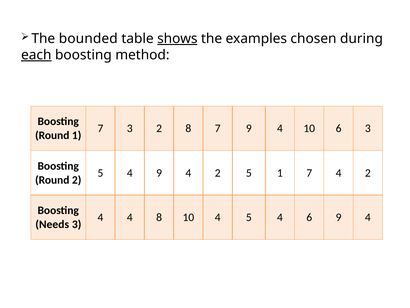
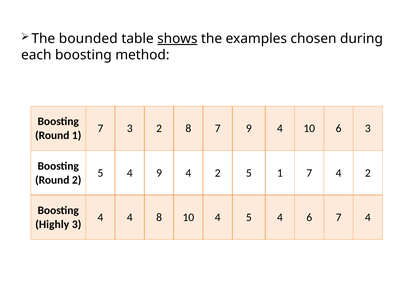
each underline: present -> none (36, 55)
6 9: 9 -> 7 (339, 217)
Needs: Needs -> Highly (52, 224)
